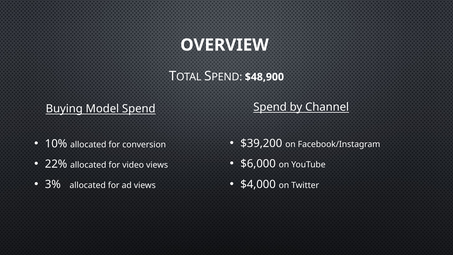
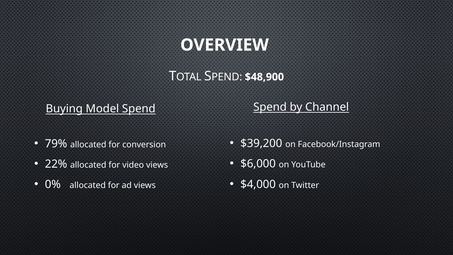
10%: 10% -> 79% (56, 144)
3%: 3% -> 0% (53, 184)
